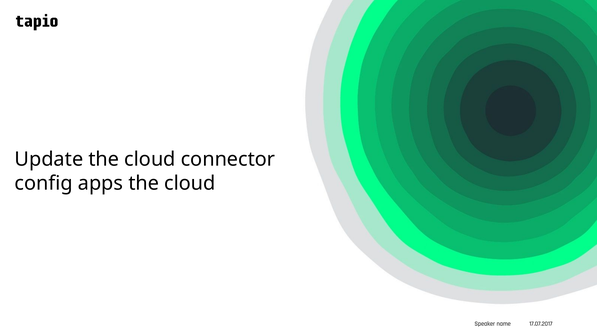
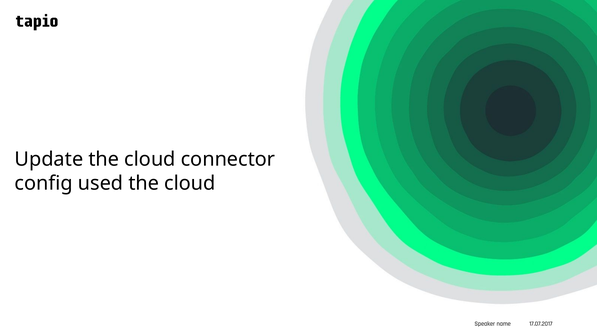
apps: apps -> used (101, 183)
